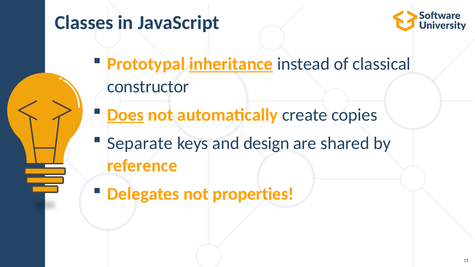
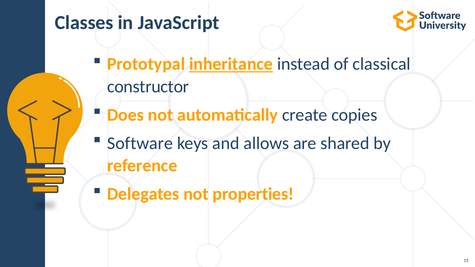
Does underline: present -> none (125, 115)
Separate: Separate -> Software (140, 143)
design: design -> allows (266, 143)
